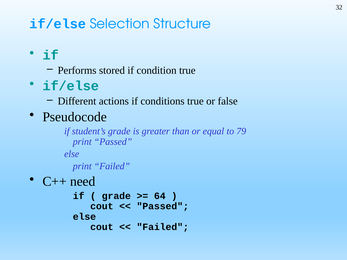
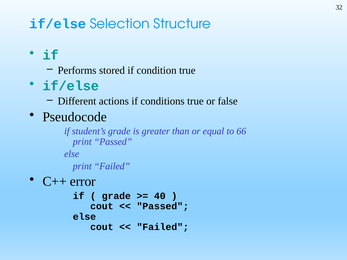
79: 79 -> 66 (241, 131)
need: need -> error (83, 182)
64: 64 -> 40 (160, 196)
